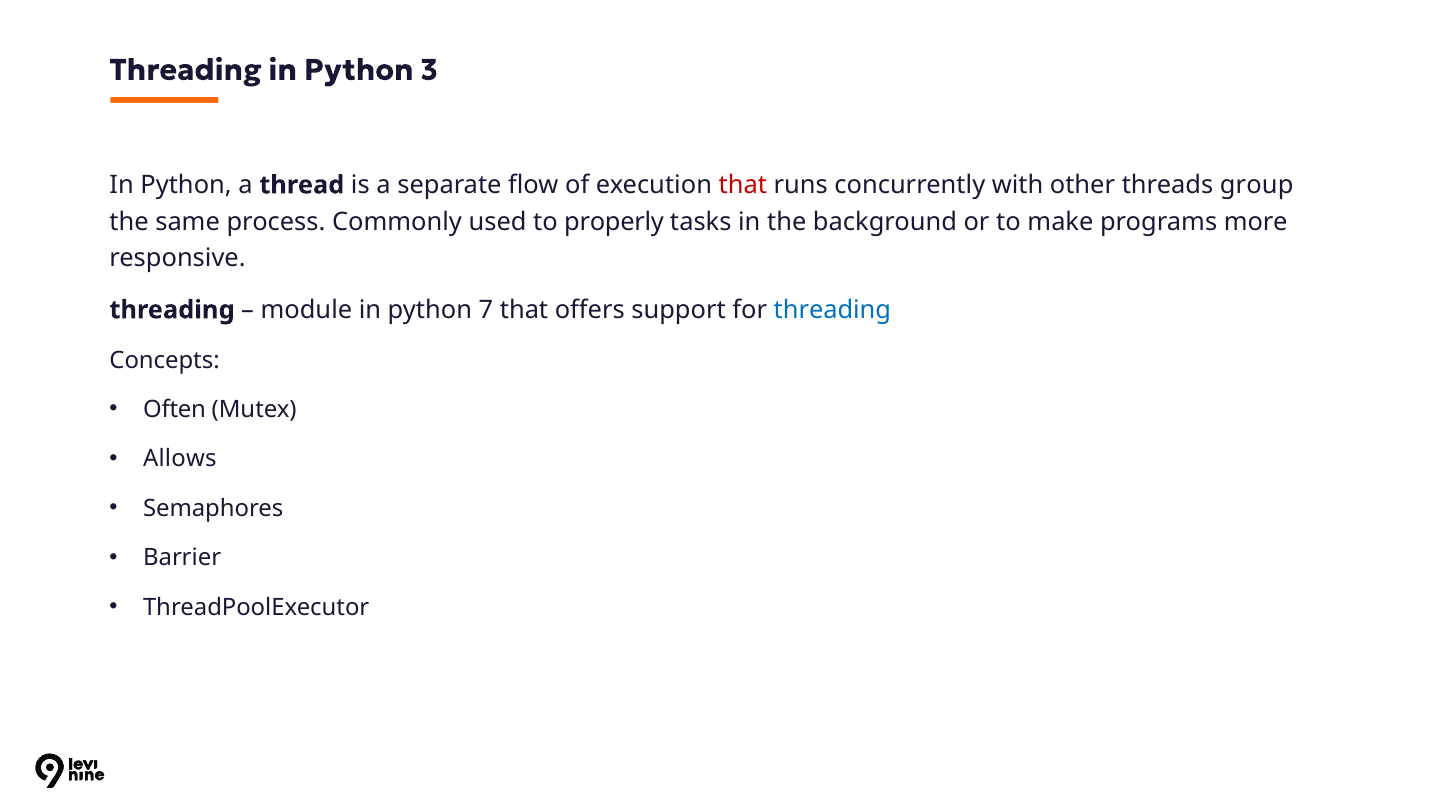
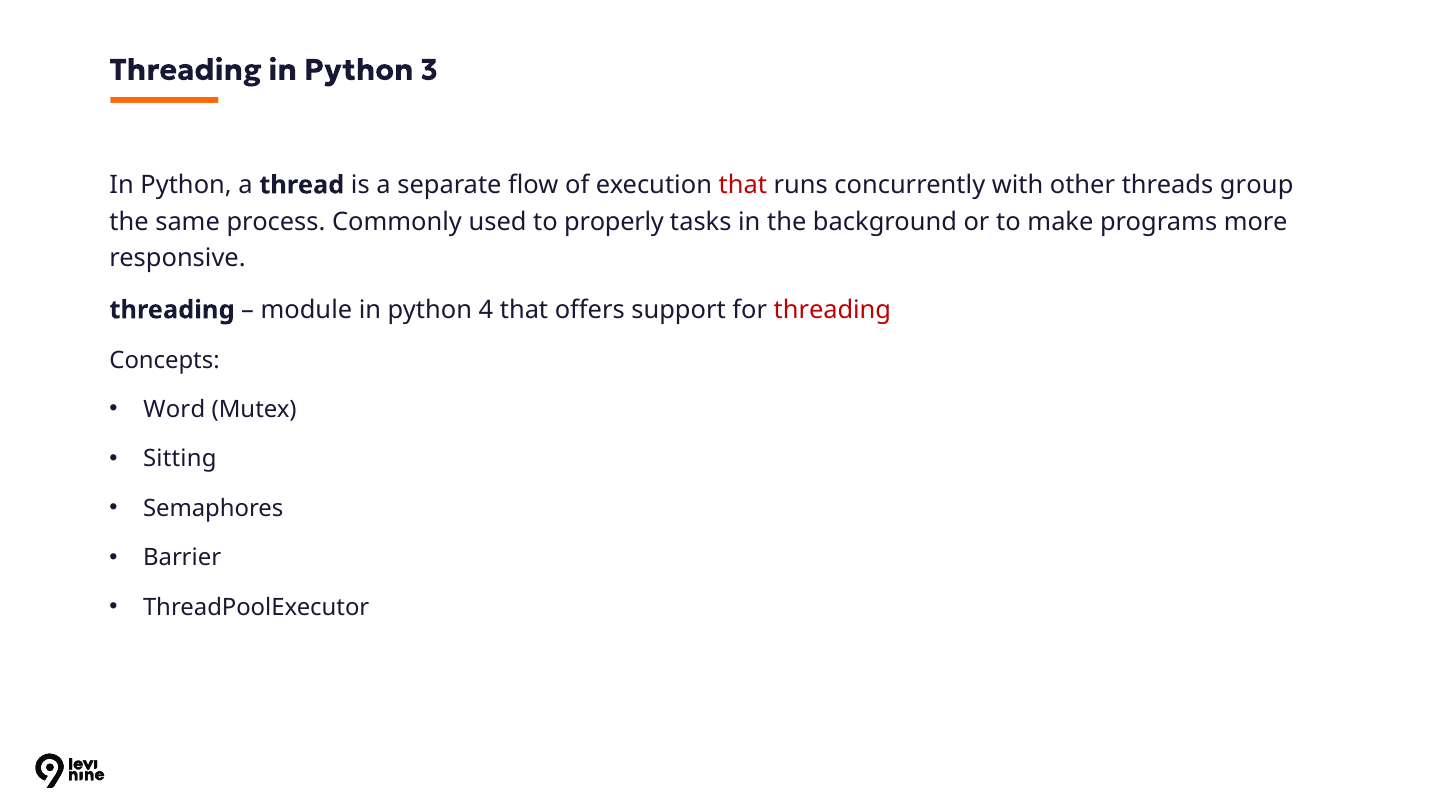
7: 7 -> 4 (486, 310)
threading colour: blue -> red (832, 310)
Often: Often -> Word (174, 409)
Allows: Allows -> Sitting (180, 459)
